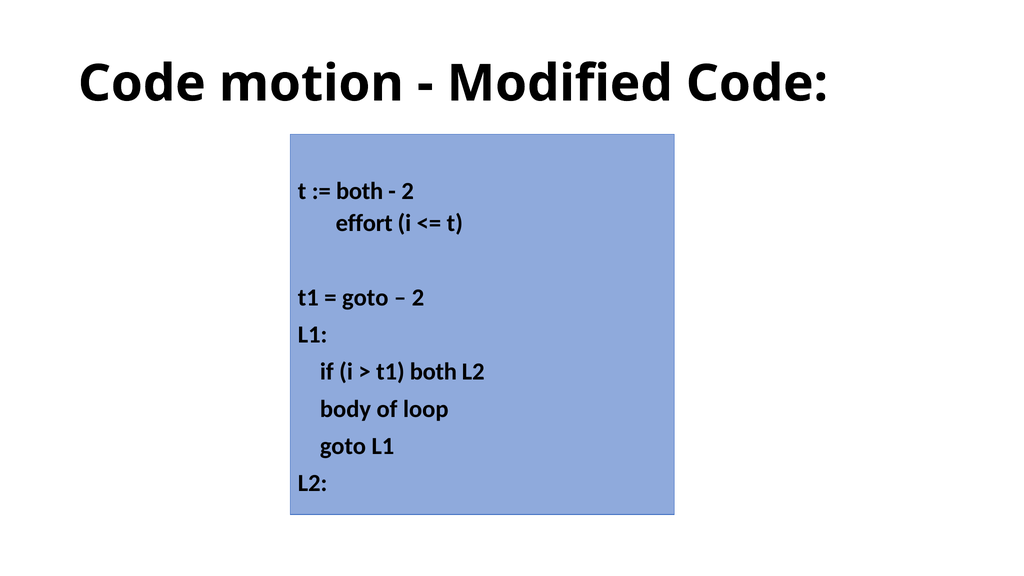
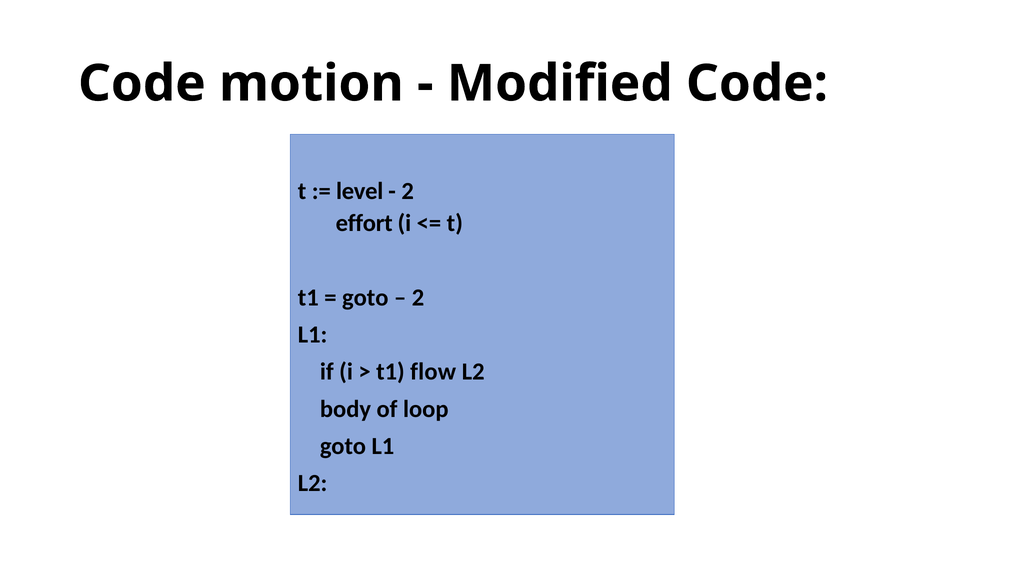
both: both -> level (360, 191)
t1 both: both -> flow (433, 372)
